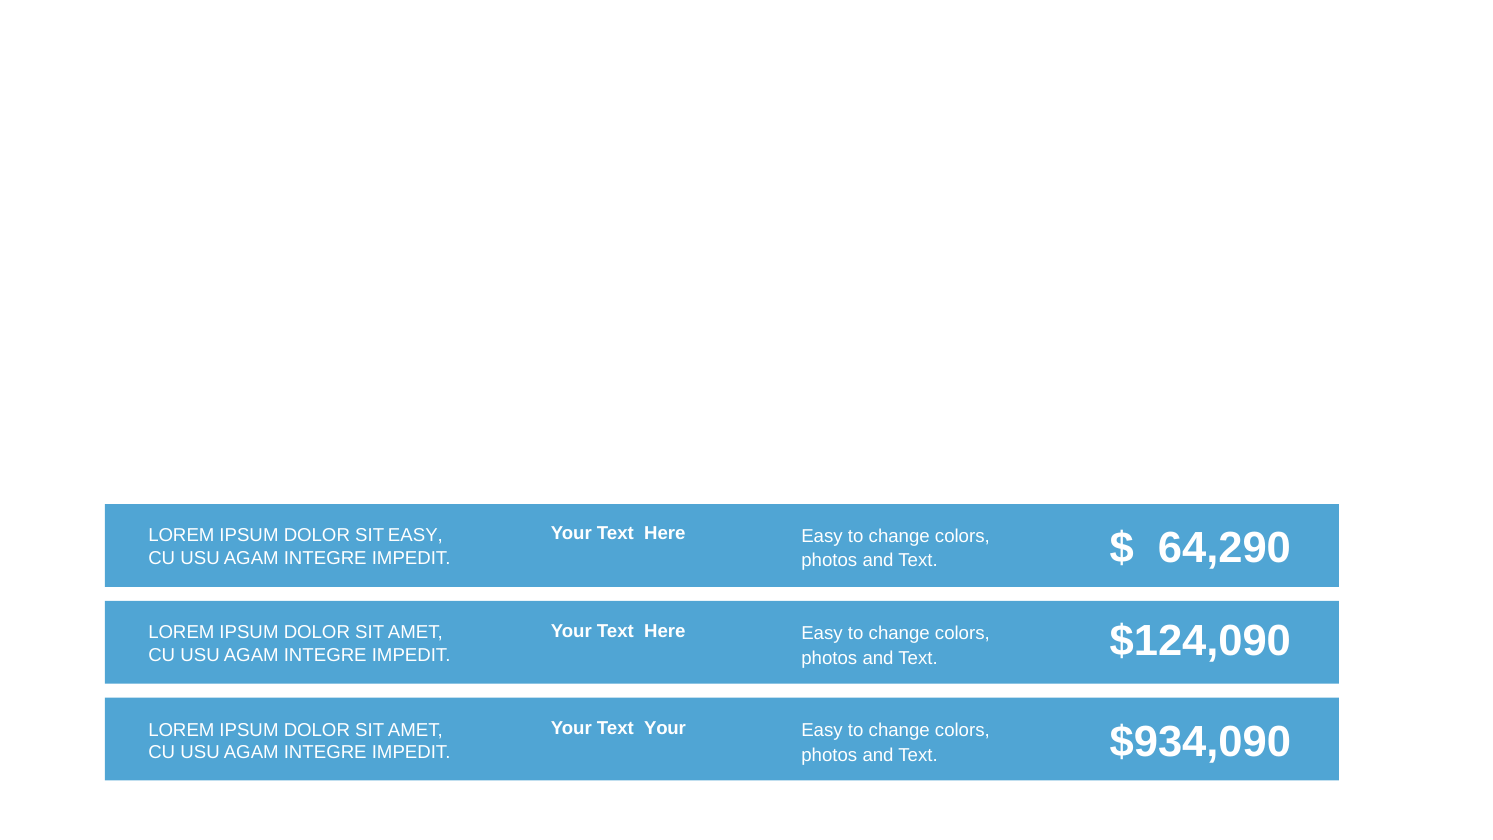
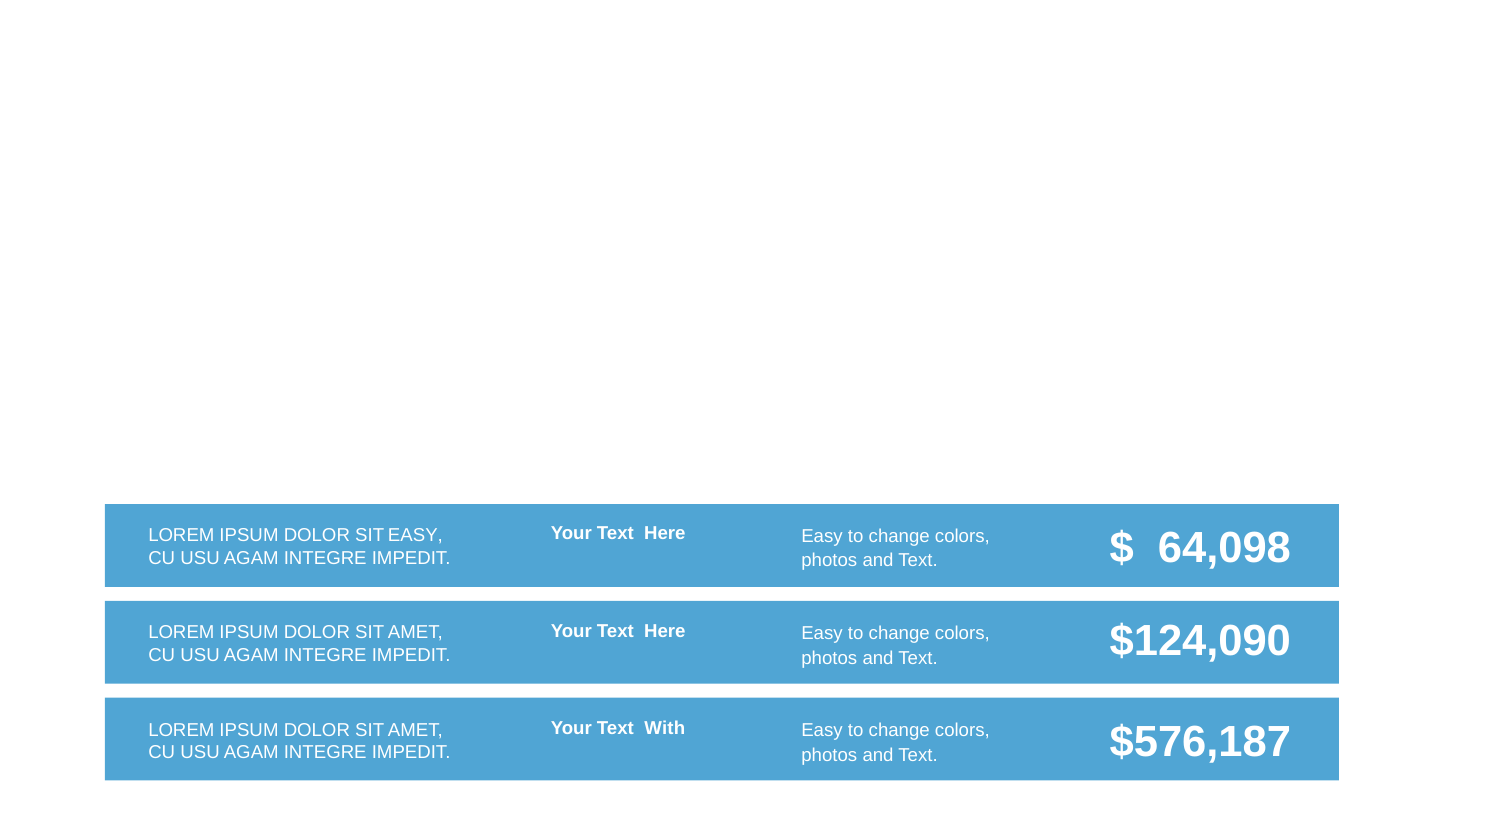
64,290: 64,290 -> 64,098 (1224, 548)
Your Text Your: Your -> With (665, 728)
$934,090: $934,090 -> $576,187 (1200, 742)
